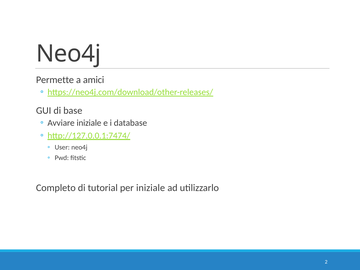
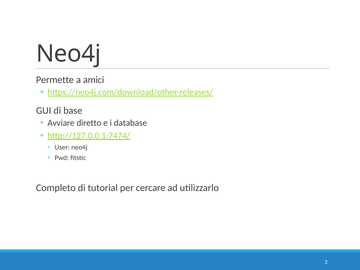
Avviare iniziale: iniziale -> diretto (89, 123)
per iniziale: iniziale -> cercare (151, 188)
